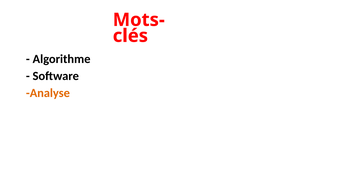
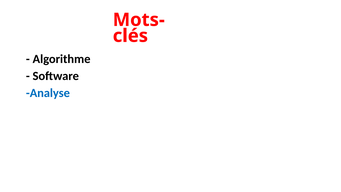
Analyse colour: orange -> blue (48, 93)
